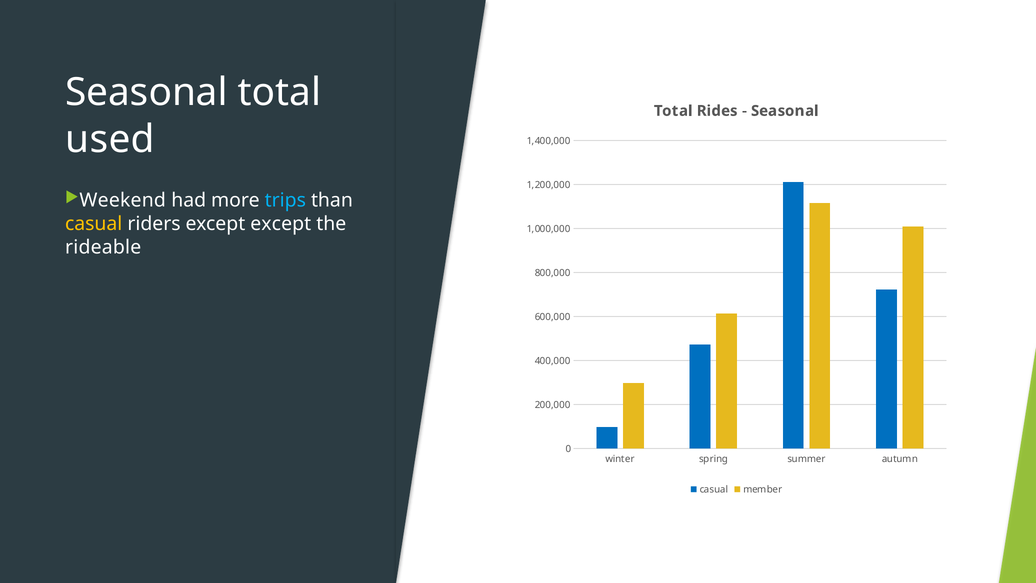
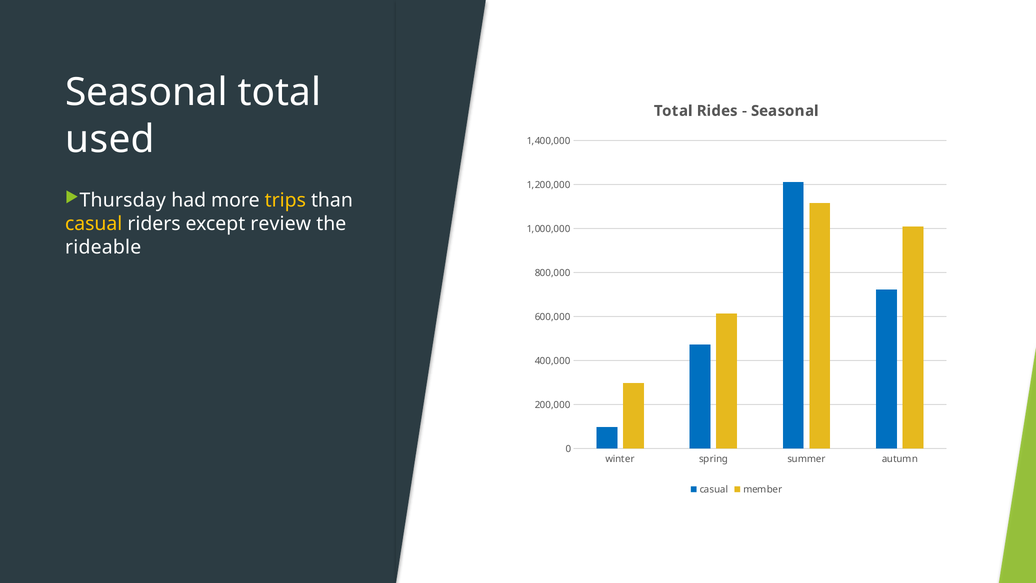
Weekend: Weekend -> Thursday (123, 200)
trips colour: light blue -> yellow (285, 200)
except except: except -> review (281, 224)
